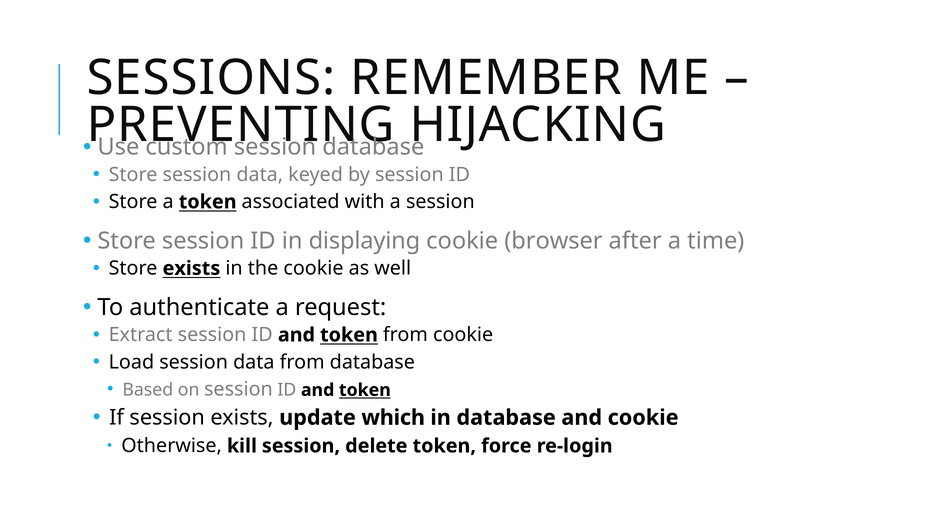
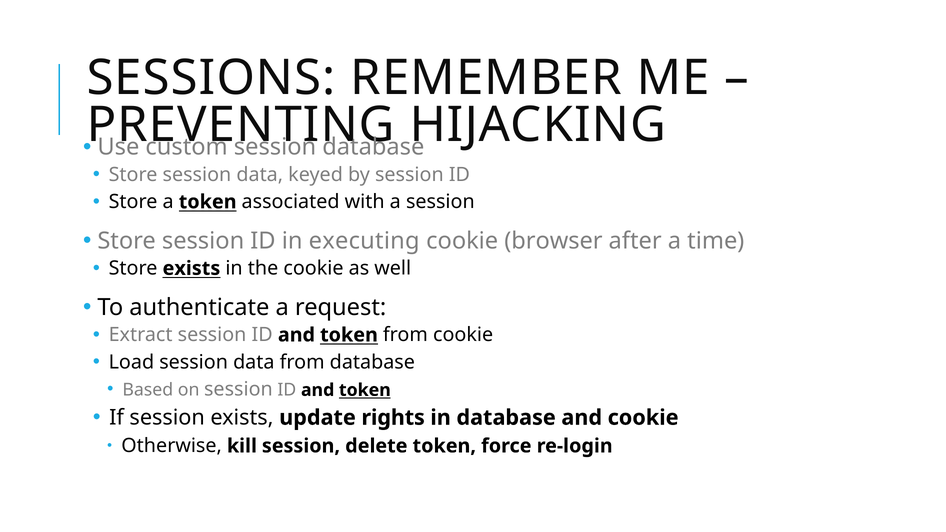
displaying: displaying -> executing (364, 241)
which: which -> rights (393, 418)
